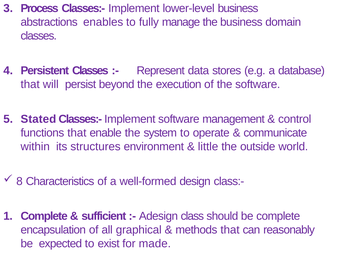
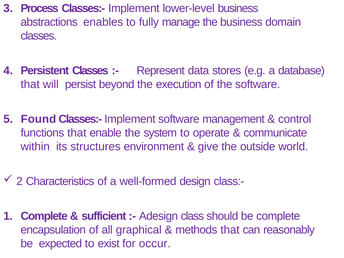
Stated: Stated -> Found (38, 119)
little: little -> give (208, 147)
8: 8 -> 2 (19, 181)
made: made -> occur (155, 244)
